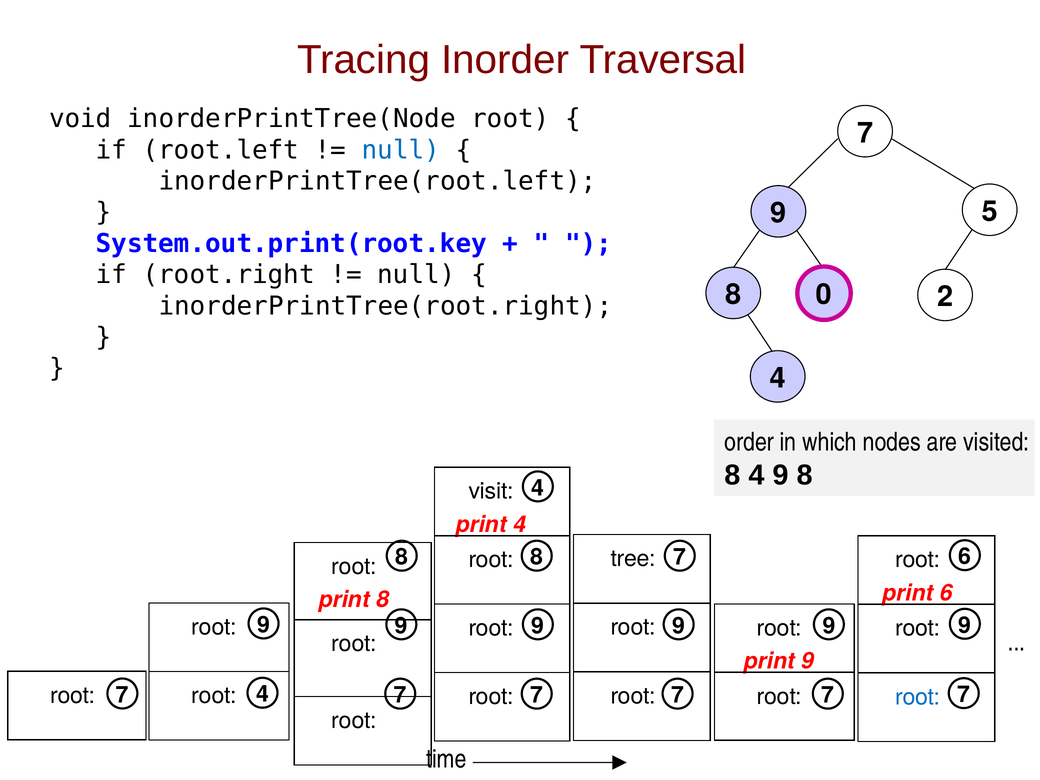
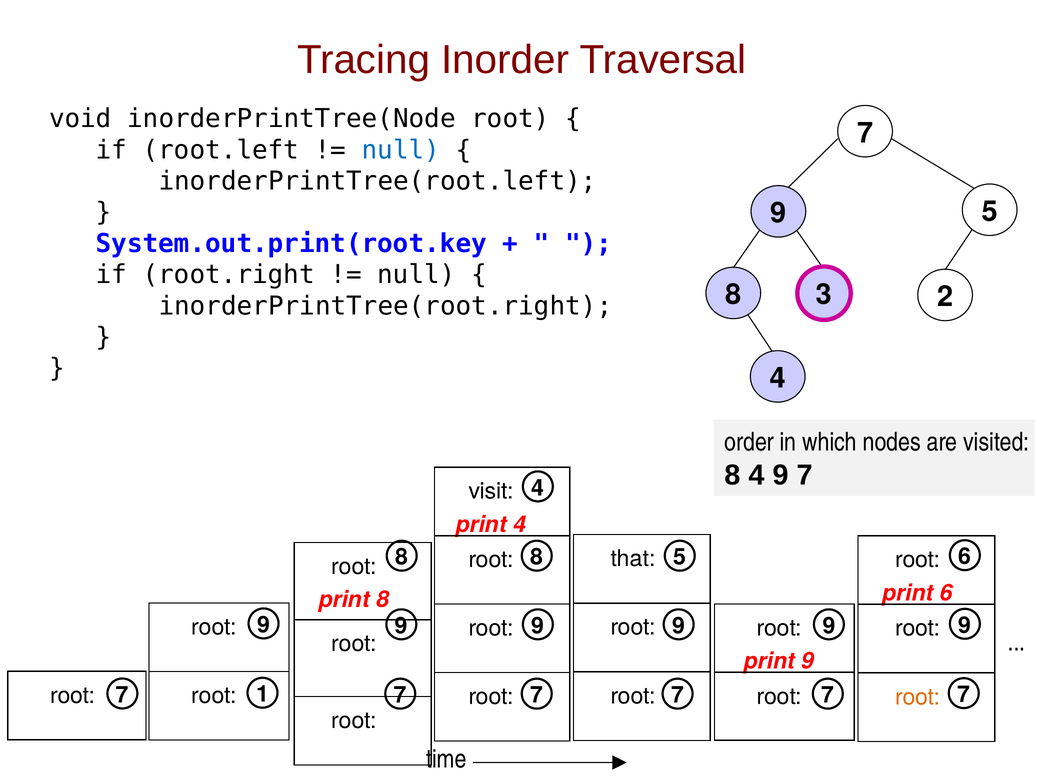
0: 0 -> 3 (824, 295)
4 9 8: 8 -> 7 (805, 475)
8 7: 7 -> 5 (680, 557)
tree: tree -> that (633, 559)
7 4: 4 -> 1 (263, 694)
root colour: blue -> orange (918, 697)
